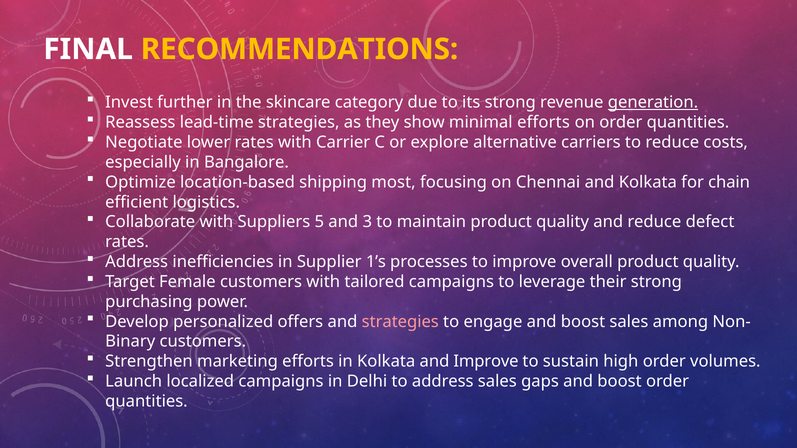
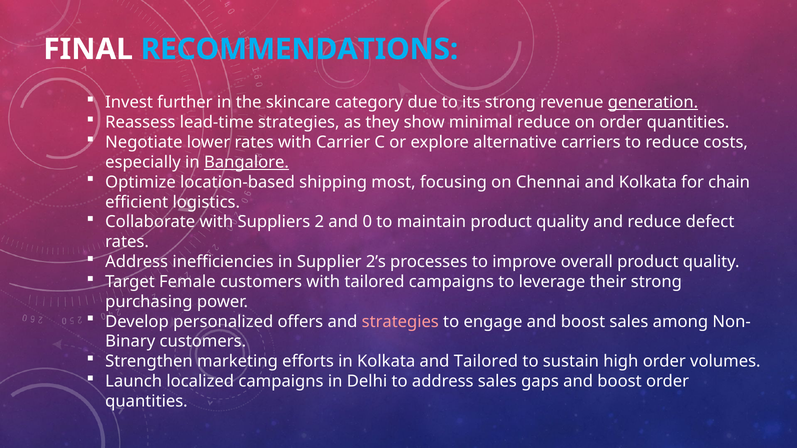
RECOMMENDATIONS colour: yellow -> light blue (299, 49)
minimal efforts: efforts -> reduce (544, 122)
Bangalore underline: none -> present (246, 162)
5: 5 -> 2 (319, 222)
3: 3 -> 0 (367, 222)
1’s: 1’s -> 2’s (376, 262)
and Improve: Improve -> Tailored (486, 362)
